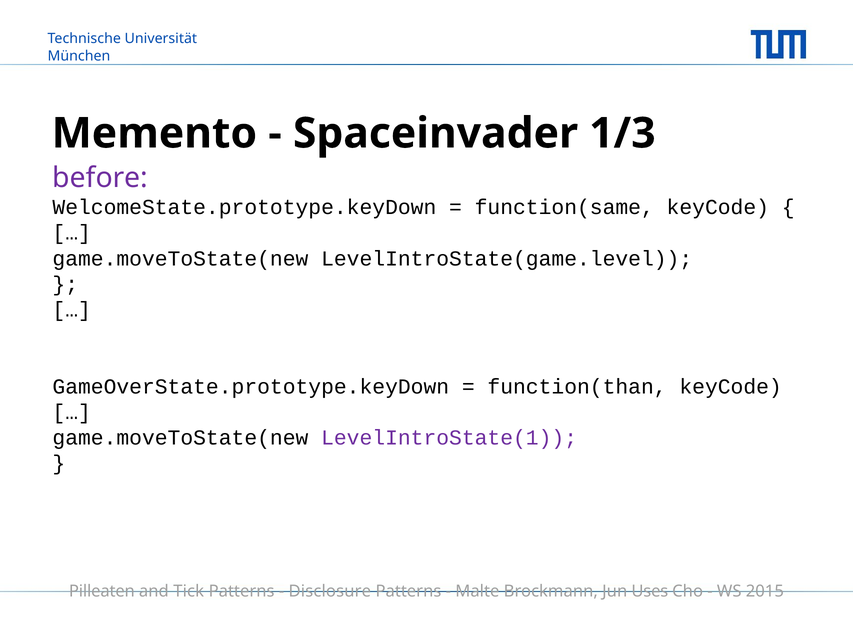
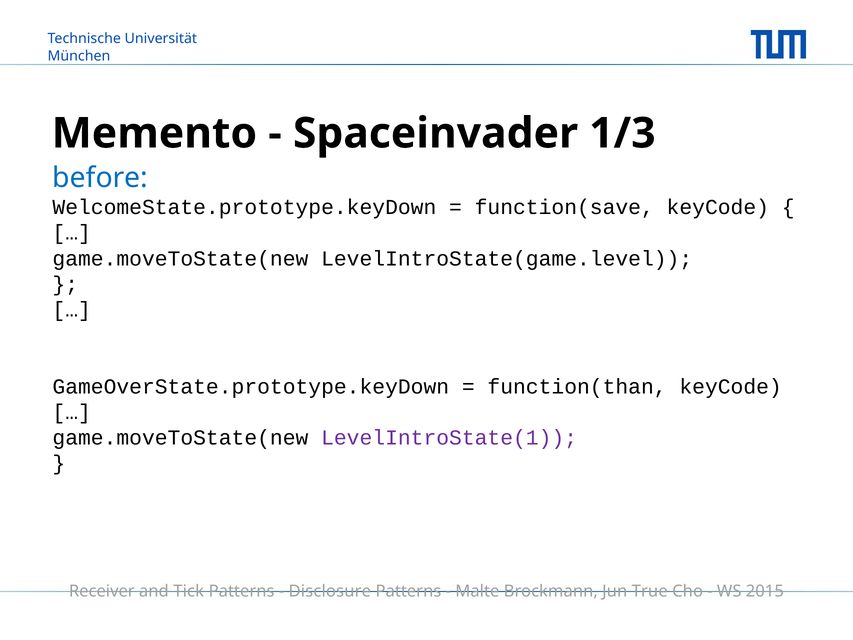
before colour: purple -> blue (100, 178)
function(same: function(same -> function(save (564, 207)
Pilleaten: Pilleaten -> Receiver (102, 591)
Uses: Uses -> True (650, 591)
